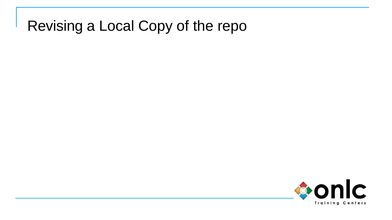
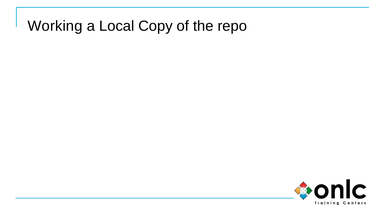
Revising: Revising -> Working (55, 26)
